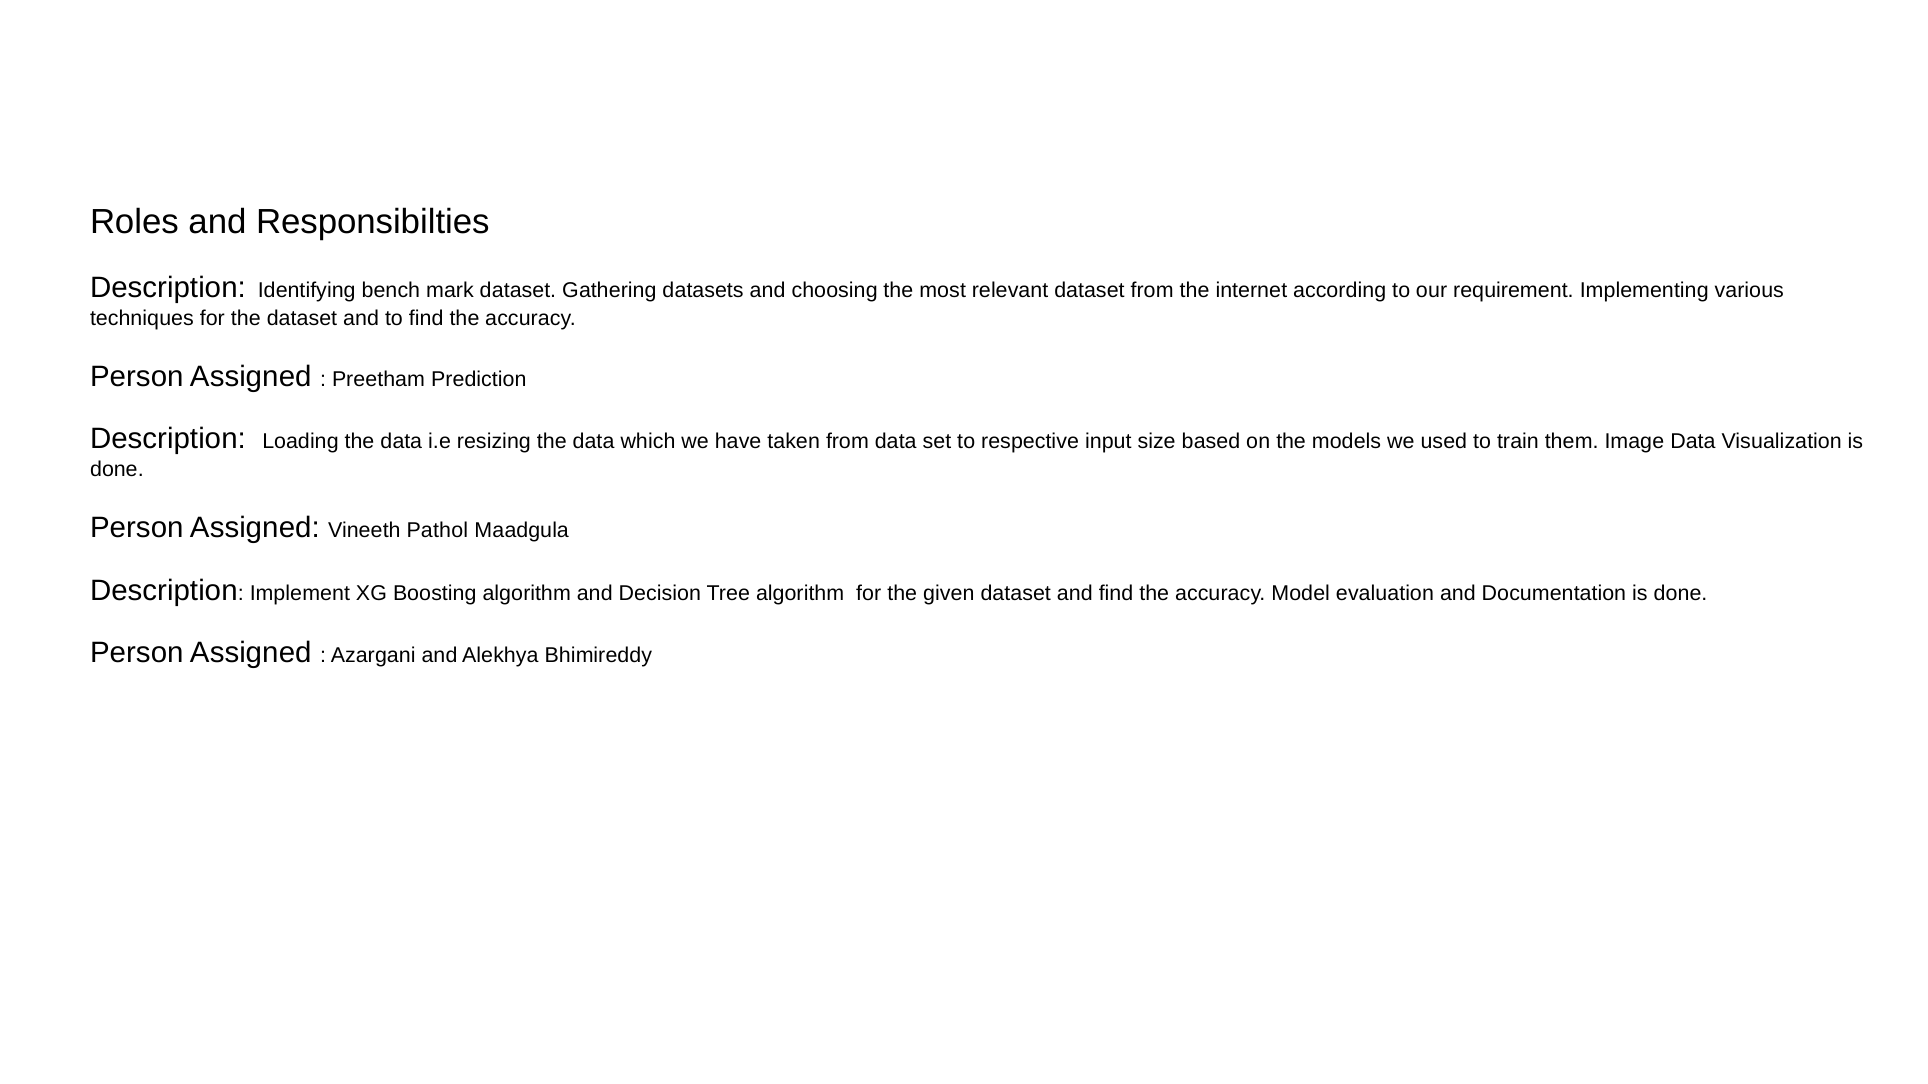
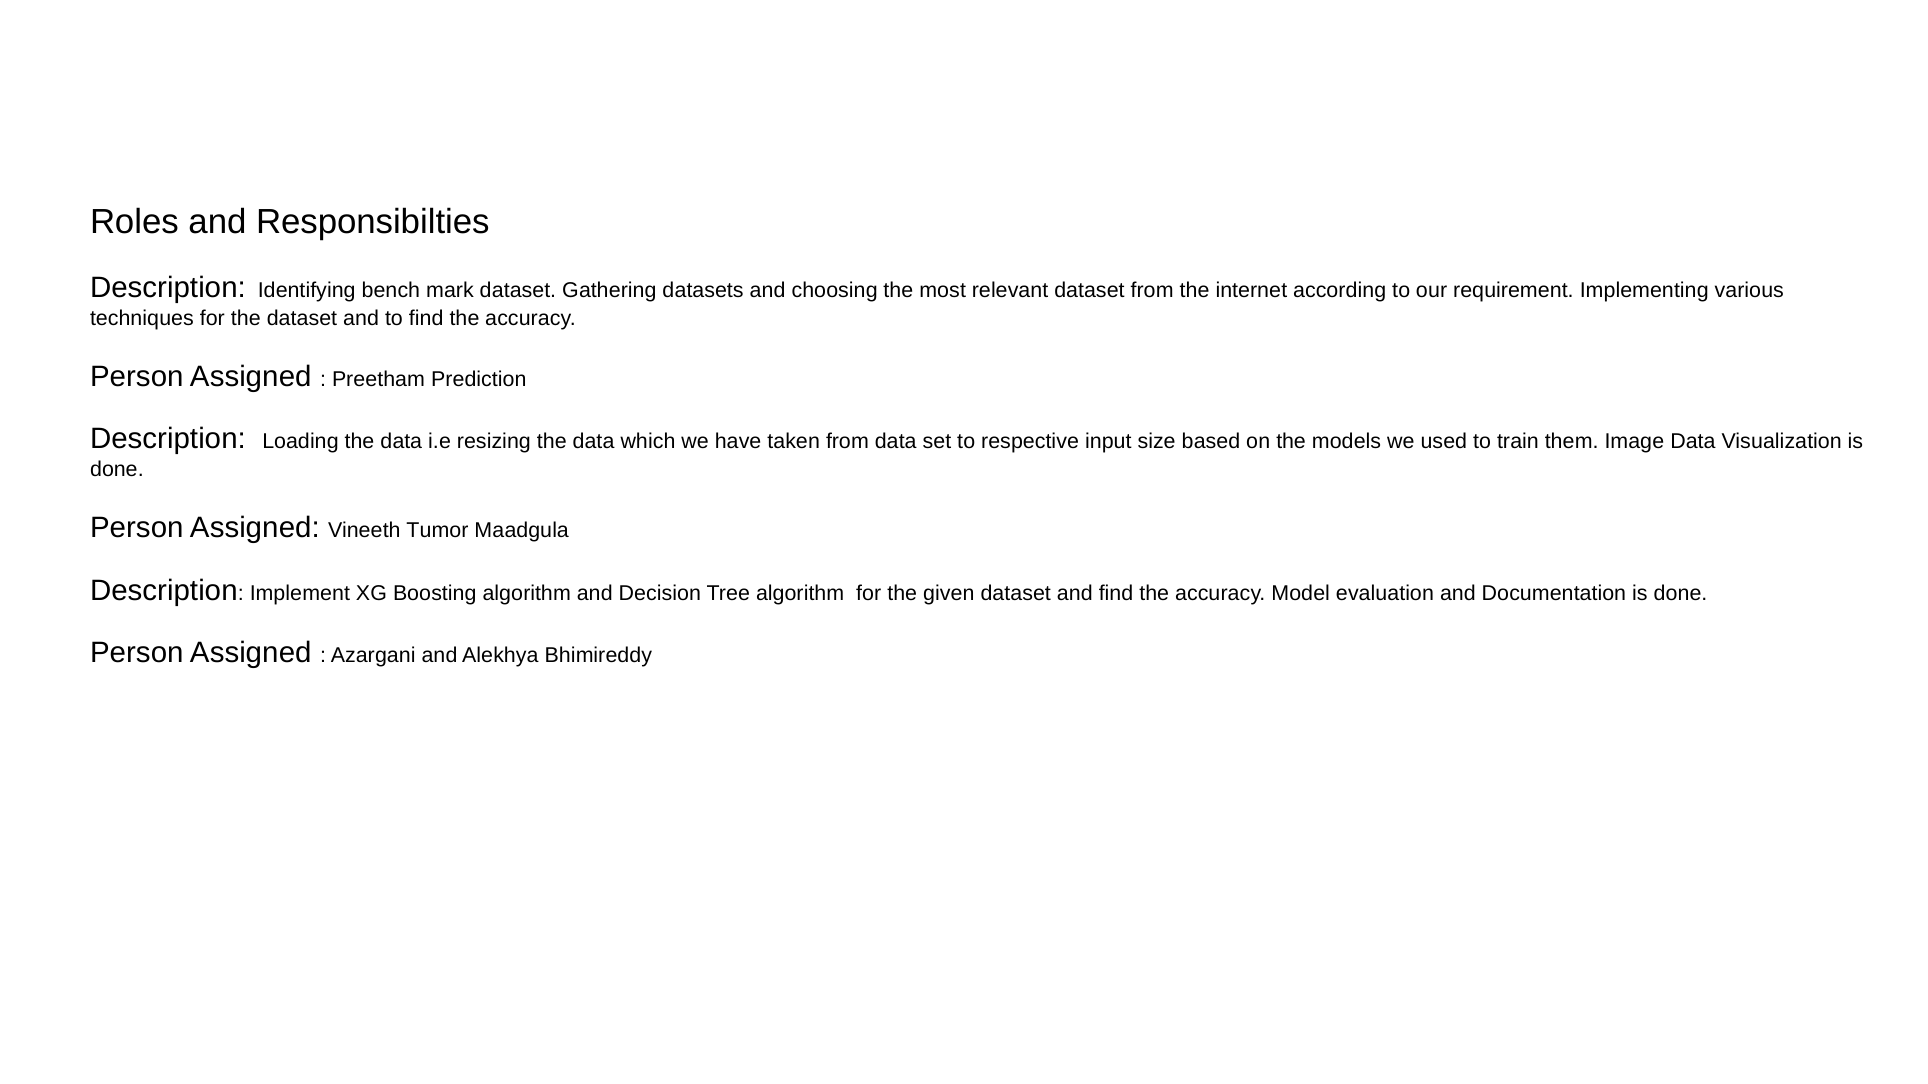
Pathol: Pathol -> Tumor (437, 531)
